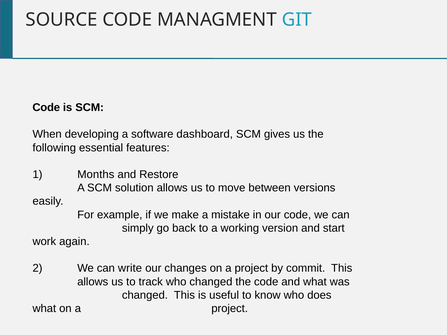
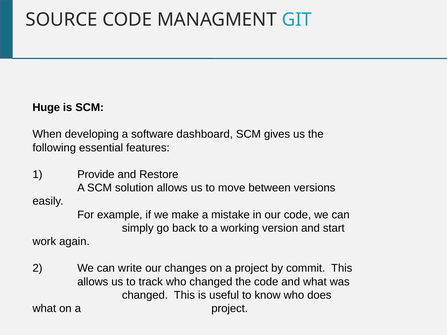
Code: Code -> Huge (46, 108)
Months: Months -> Provide (96, 175)
